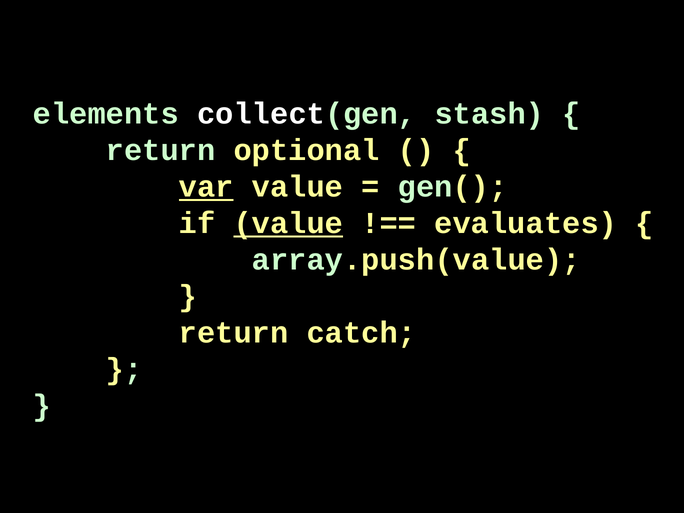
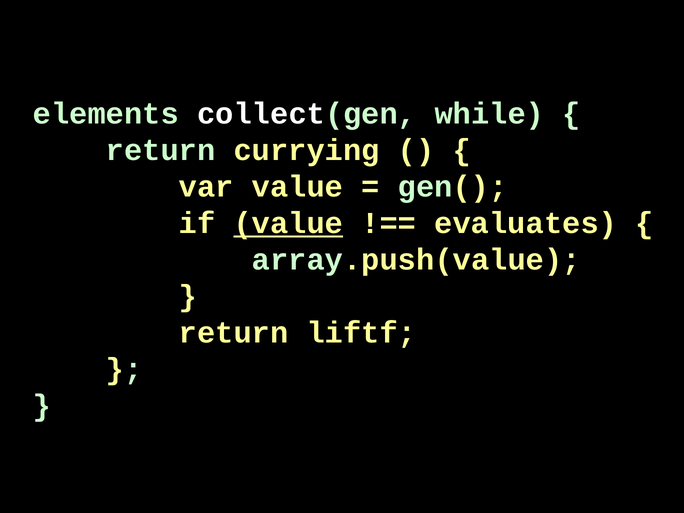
stash: stash -> while (489, 114)
optional: optional -> currying (307, 150)
var underline: present -> none (206, 187)
catch: catch -> liftf (361, 333)
